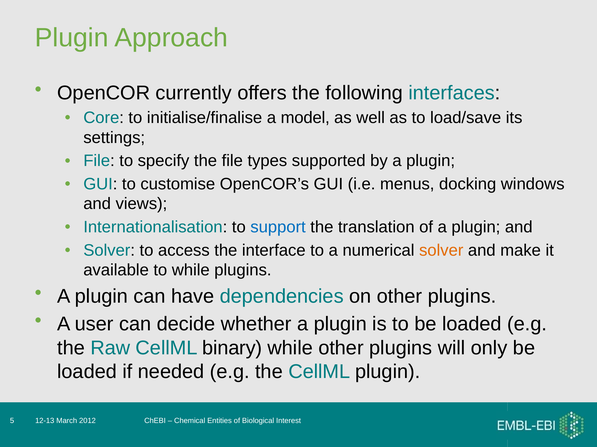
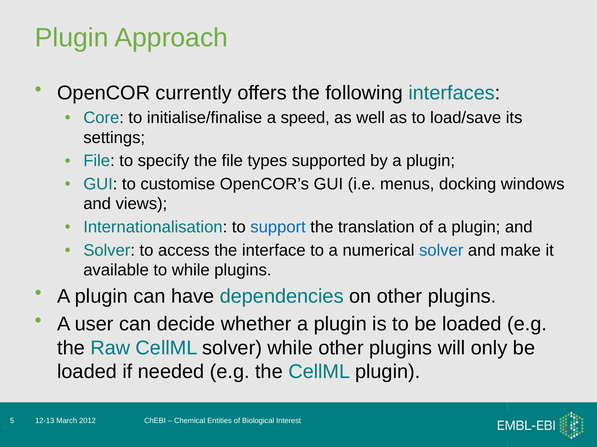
model: model -> speed (305, 118)
solver colour: orange -> blue (441, 251)
CellML binary: binary -> solver (232, 348)
